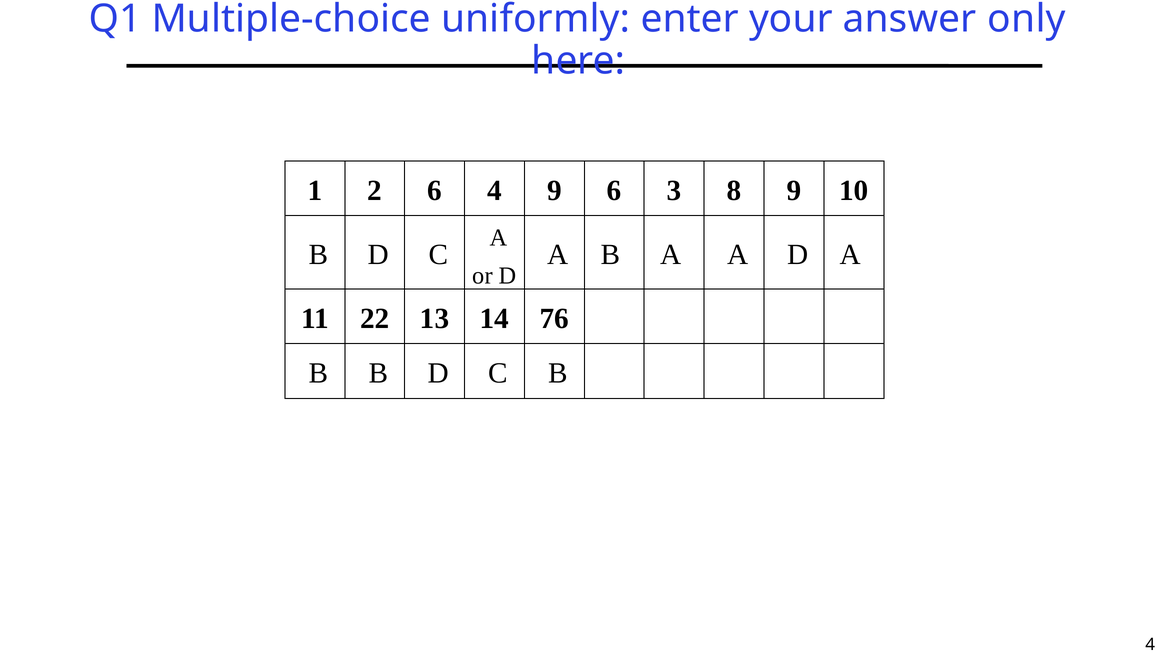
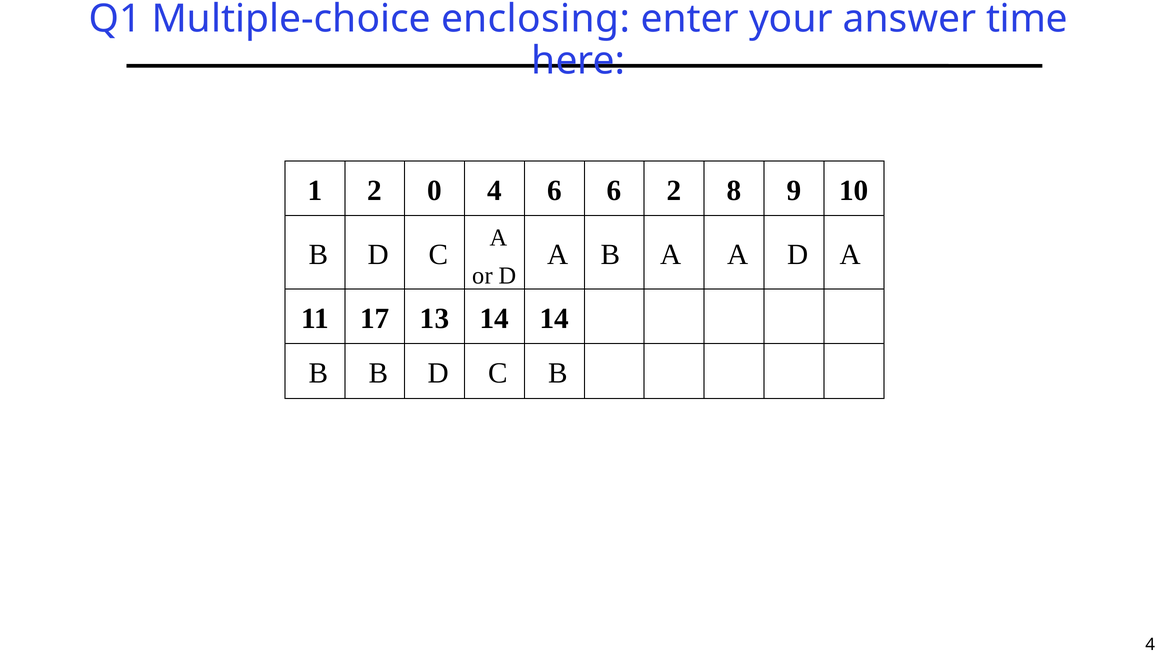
uniformly: uniformly -> enclosing (536, 19)
only: only -> time (1027, 19)
2 6: 6 -> 0 (435, 190)
4 9: 9 -> 6 (554, 190)
6 3: 3 -> 2 (674, 190)
22: 22 -> 17 (375, 318)
14 76: 76 -> 14 (554, 318)
